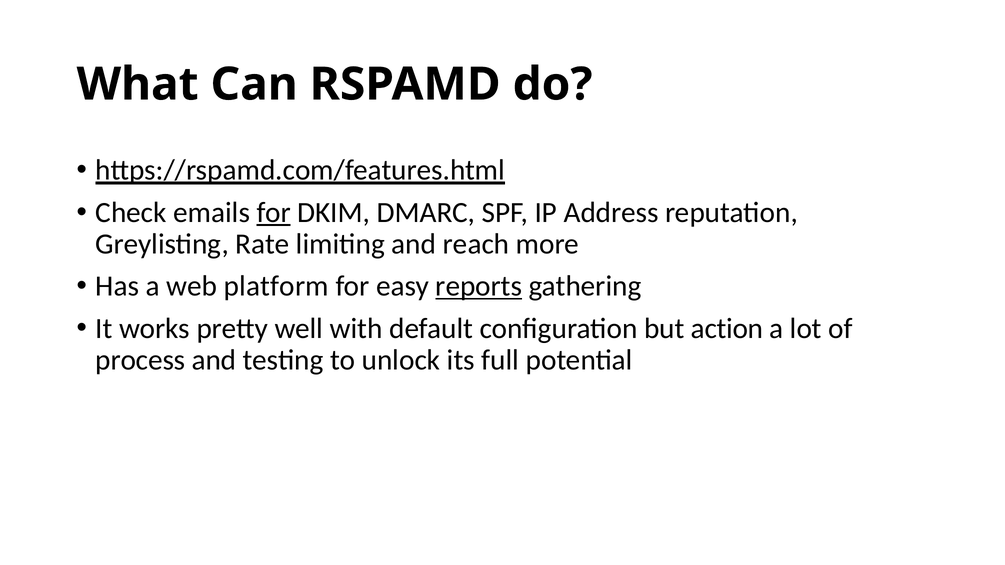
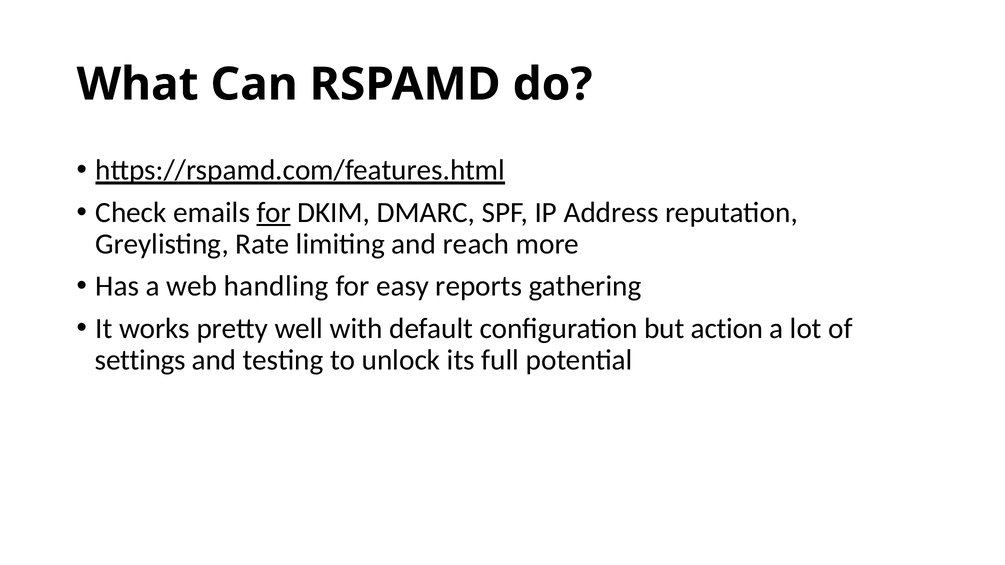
platform: platform -> handling (276, 286)
reports underline: present -> none (479, 286)
process: process -> settings (140, 360)
